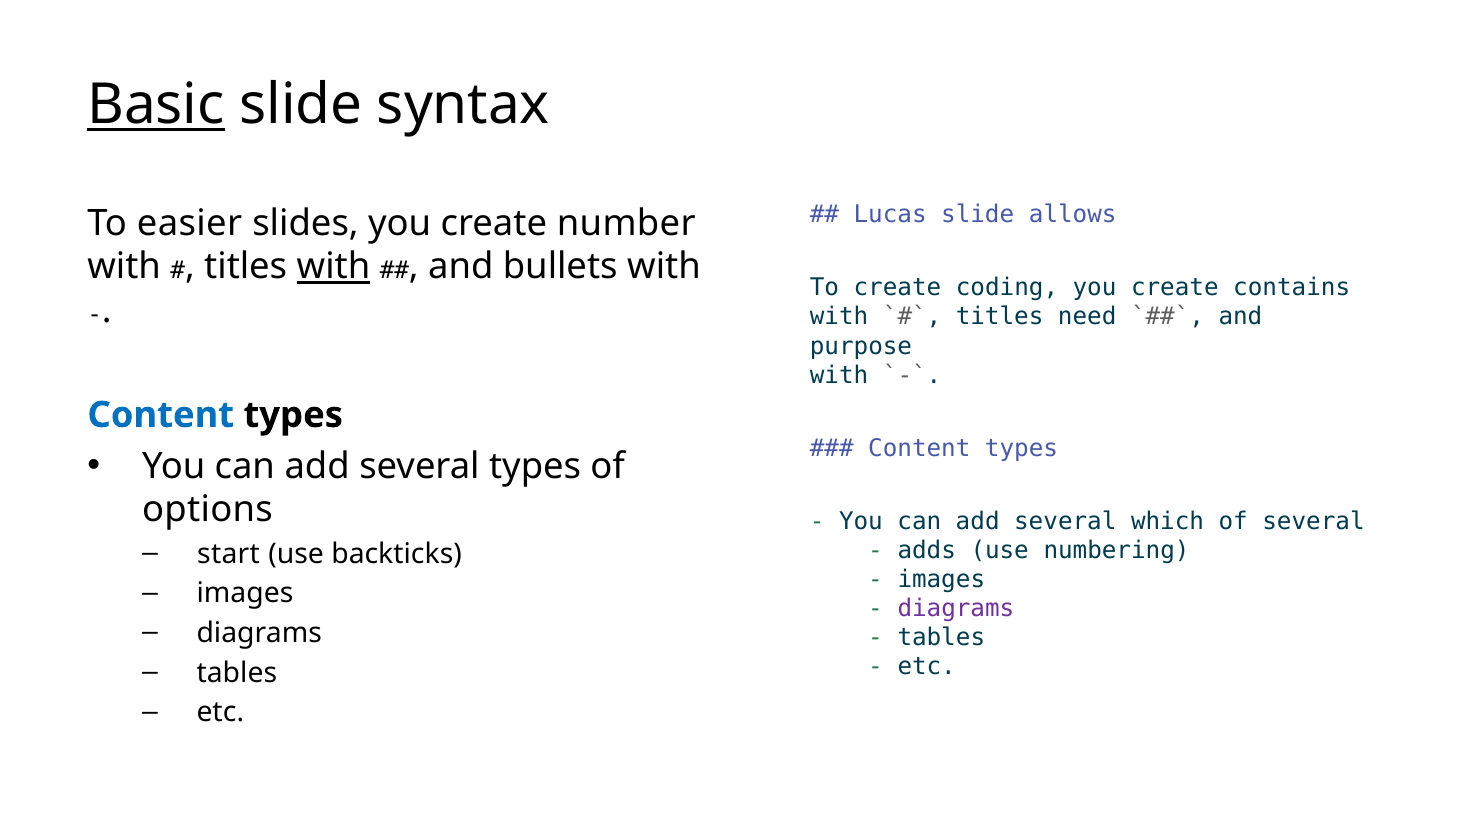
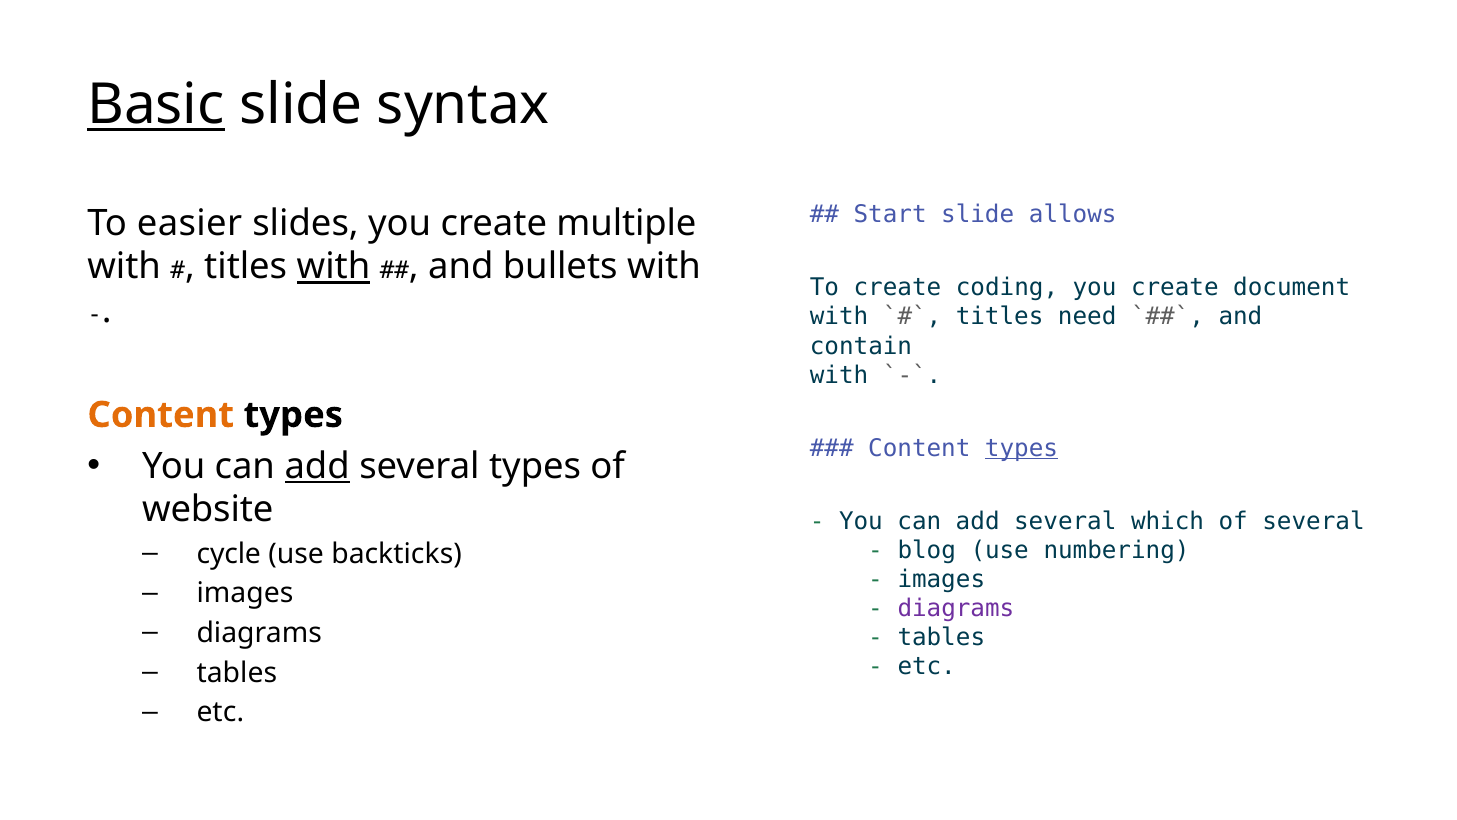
Lucas: Lucas -> Start (890, 215)
number: number -> multiple (626, 223)
contains: contains -> document (1292, 288)
purpose: purpose -> contain (861, 346)
Content colour: blue -> orange (161, 415)
types underline: none -> present (1022, 448)
add underline: none -> present (317, 466)
options: options -> website (208, 509)
start: start -> cycle (229, 553)
adds: adds -> blog (927, 550)
